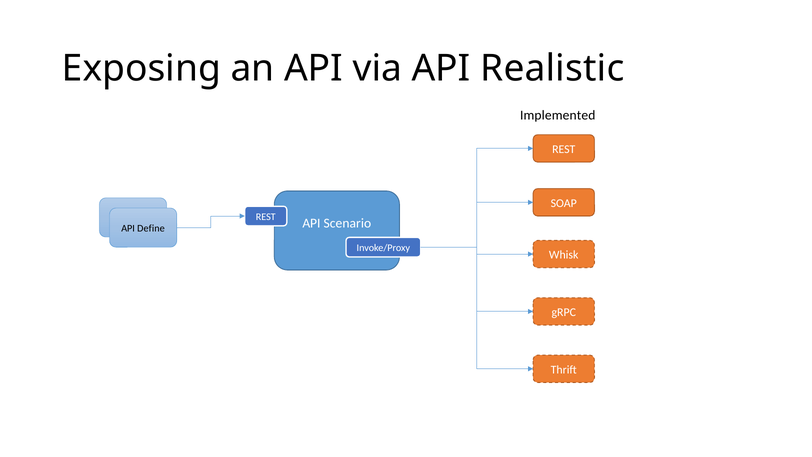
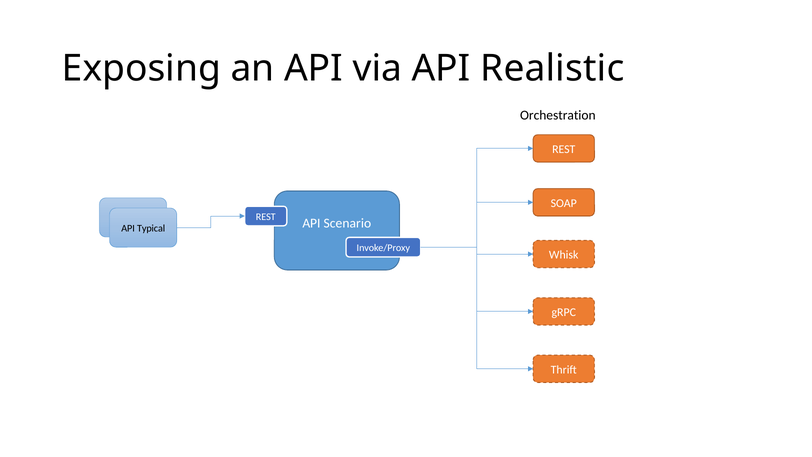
Implemented: Implemented -> Orchestration (558, 115)
Define: Define -> Typical (151, 228)
